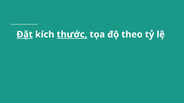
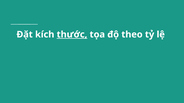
Đặt underline: present -> none (25, 35)
